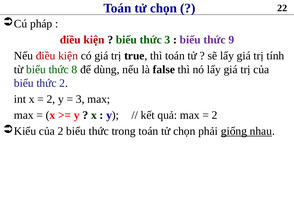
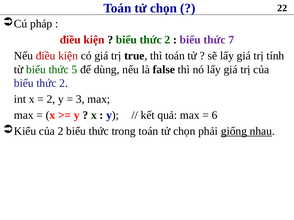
3: 3 -> 2 (167, 40)
9: 9 -> 7 (231, 40)
8: 8 -> 5 (74, 70)
2: 2 -> 6 (215, 115)
